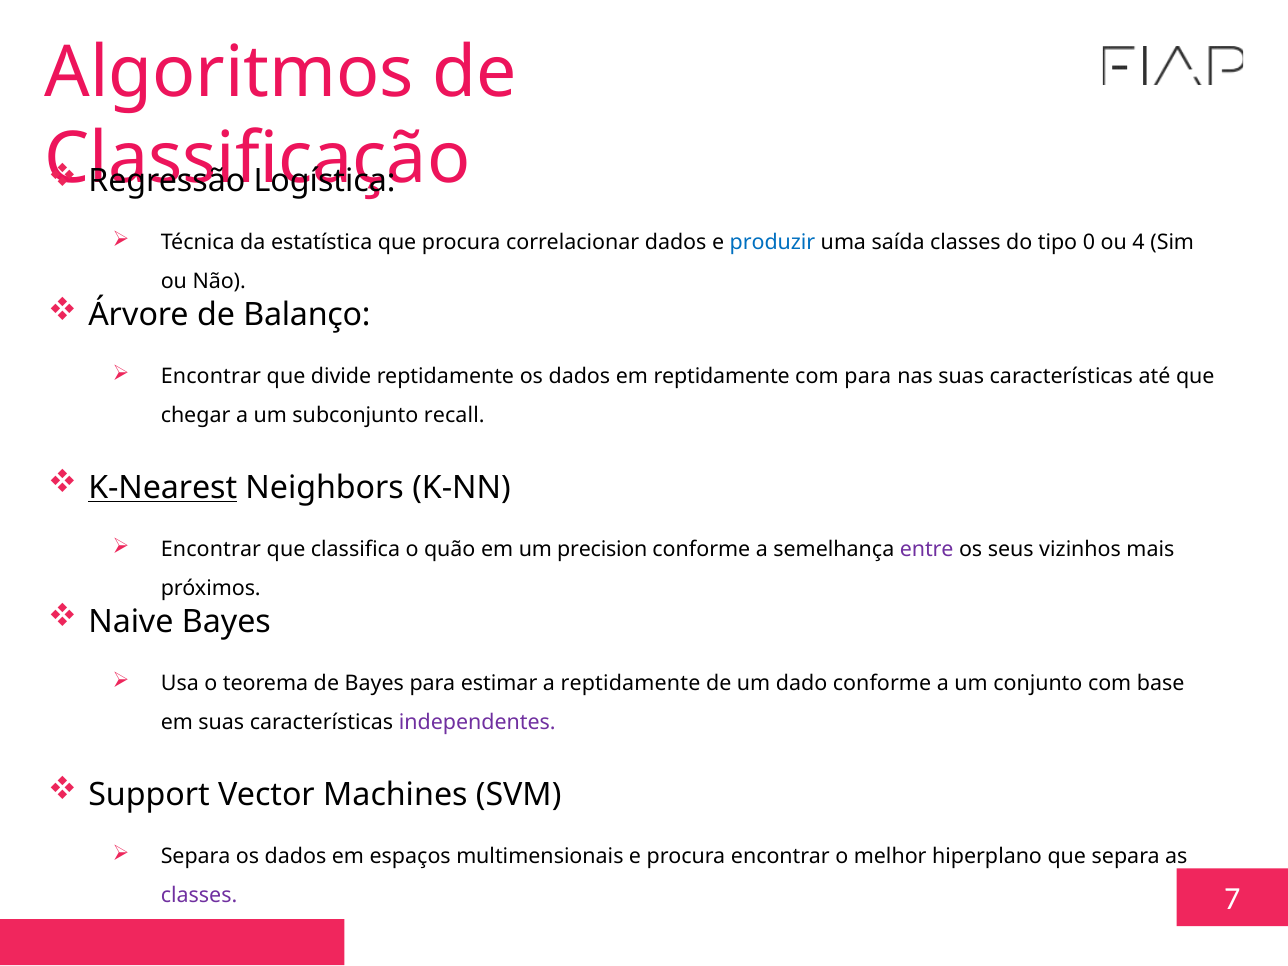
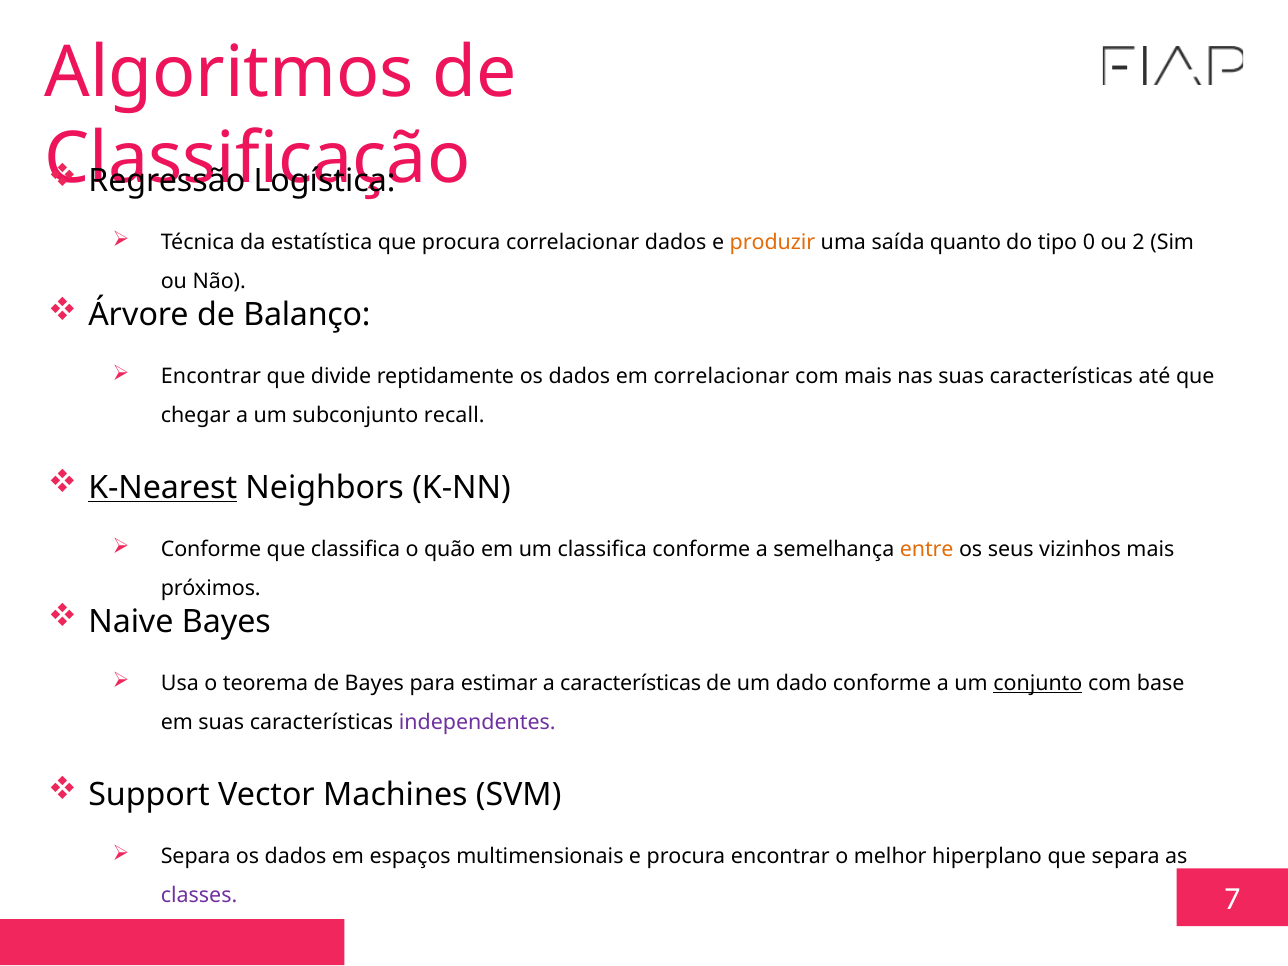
produzir colour: blue -> orange (772, 243)
saída classes: classes -> quanto (966, 243)
4: 4 -> 2 (1138, 243)
em reptidamente: reptidamente -> correlacionar (721, 377)
com para: para -> mais (868, 377)
Encontrar: Encontrar -> Conforme (211, 550)
um precision: precision -> classifica (602, 550)
entre colour: purple -> orange (927, 550)
a reptidamente: reptidamente -> características (631, 684)
conjunto underline: none -> present (1038, 684)
